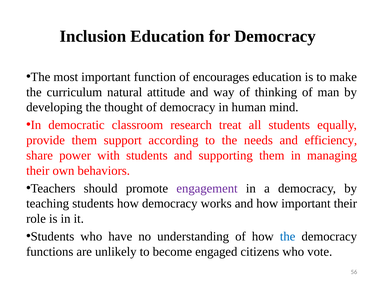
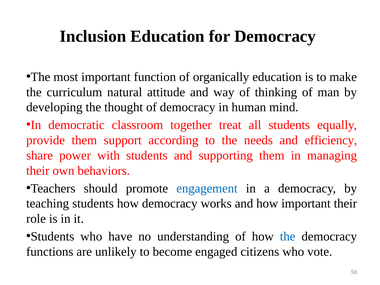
encourages: encourages -> organically (221, 77)
research: research -> together (191, 125)
engagement colour: purple -> blue (207, 188)
